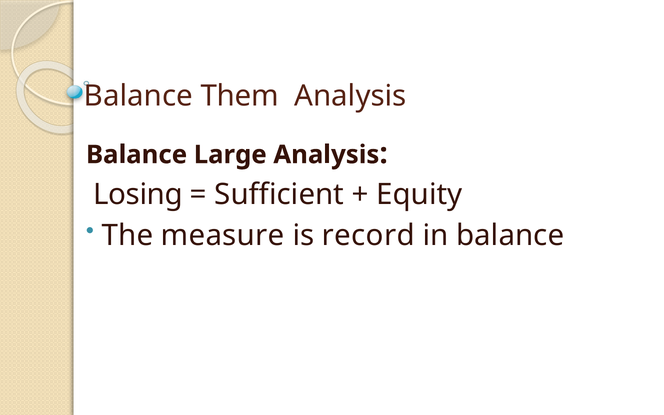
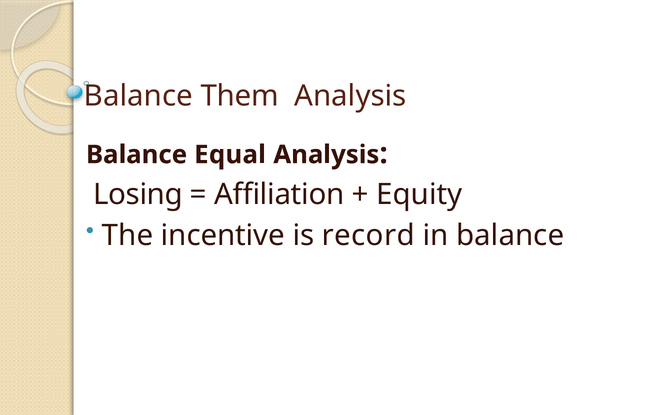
Large: Large -> Equal (230, 155)
Sufficient: Sufficient -> Affiliation (279, 194)
measure: measure -> incentive (223, 235)
